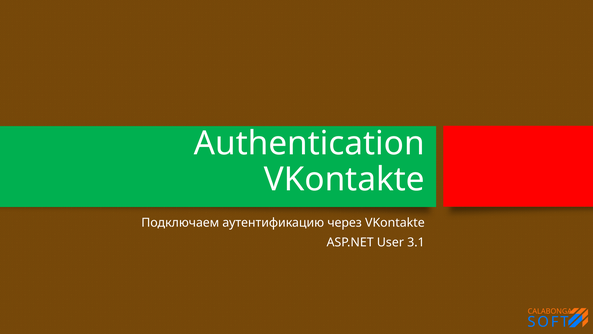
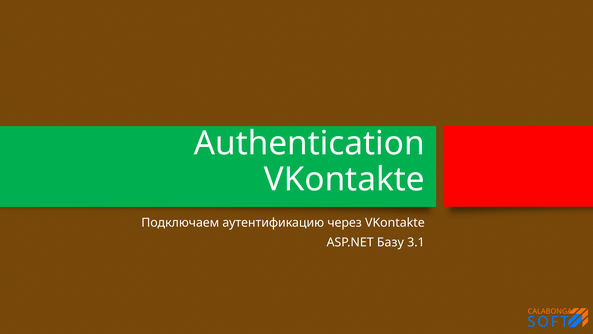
User: User -> Базу (390, 242)
